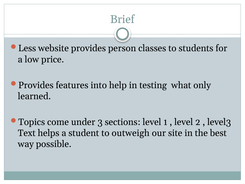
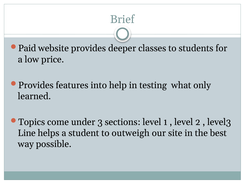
Less: Less -> Paid (27, 48)
person: person -> deeper (122, 48)
Text: Text -> Line (27, 133)
